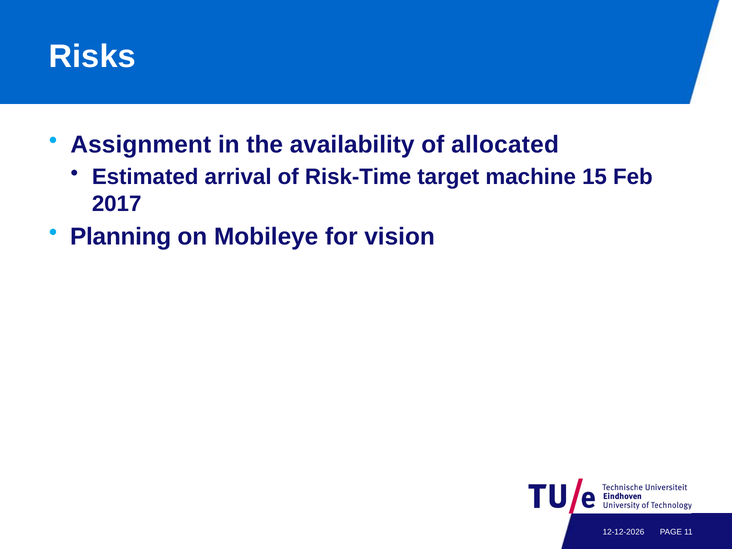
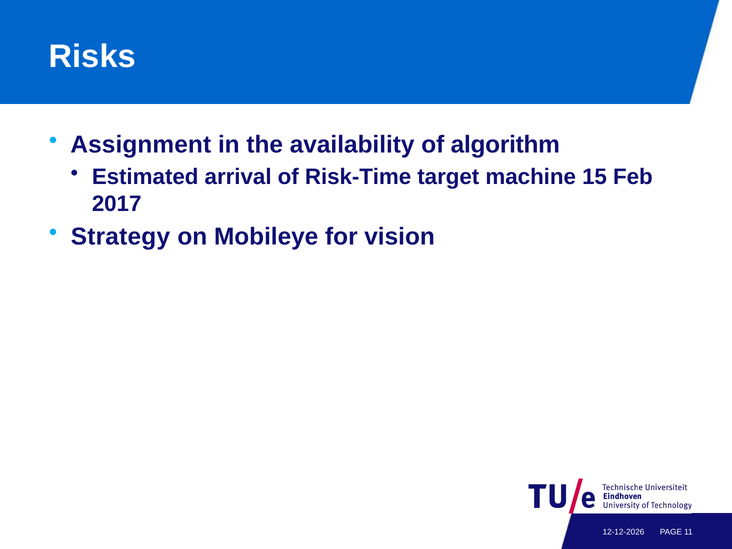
allocated: allocated -> algorithm (505, 144)
Planning: Planning -> Strategy (120, 237)
